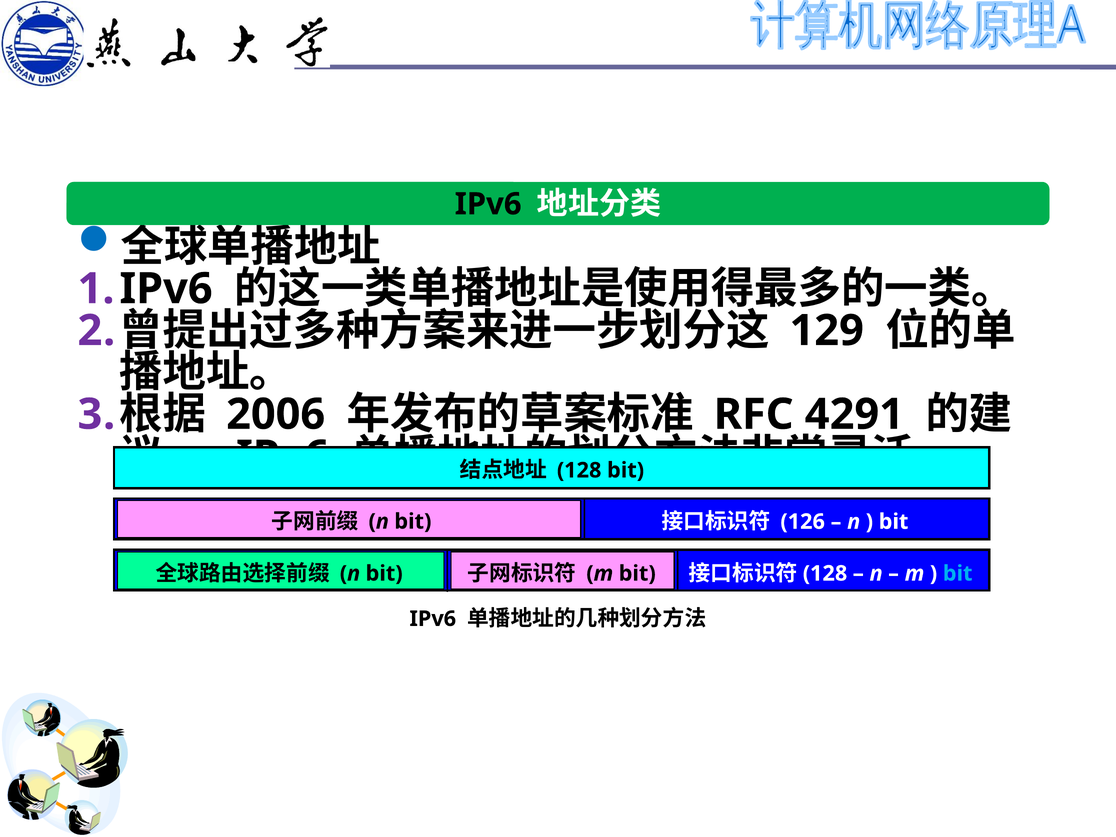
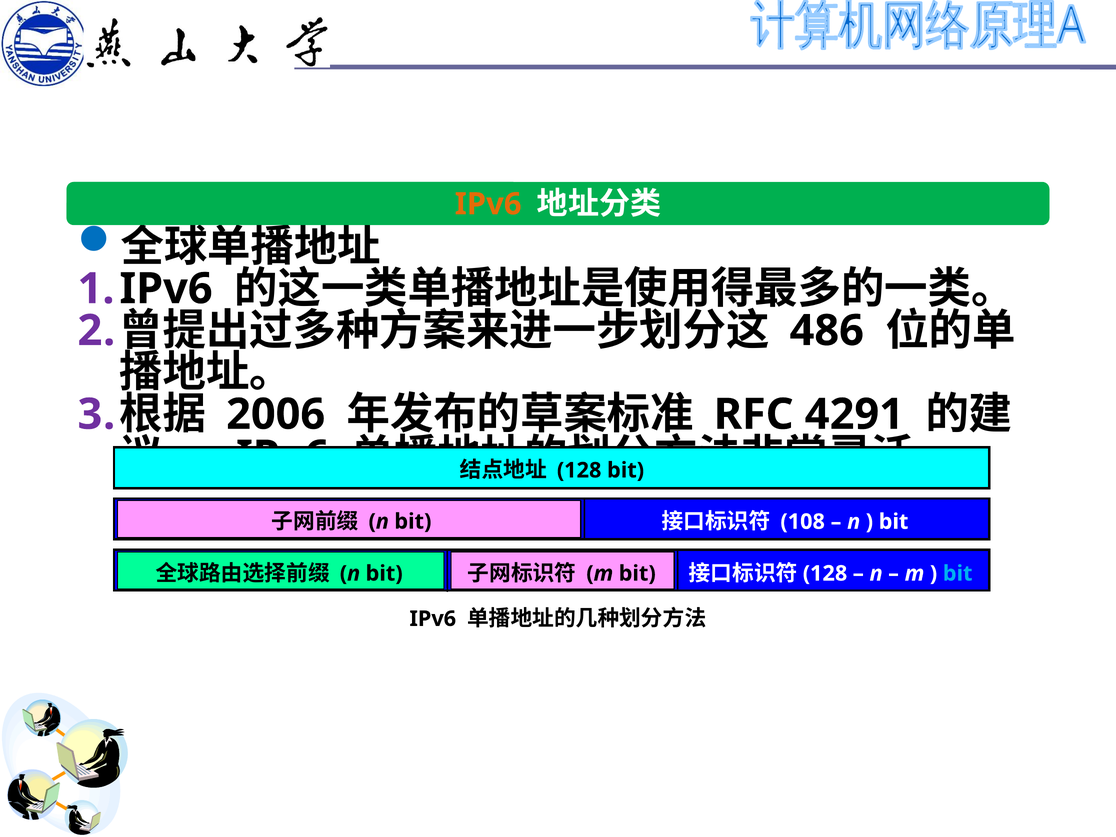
IPv6 colour: black -> orange (488, 204)
129: 129 -> 486 (827, 331)
126: 126 -> 108 (803, 522)
